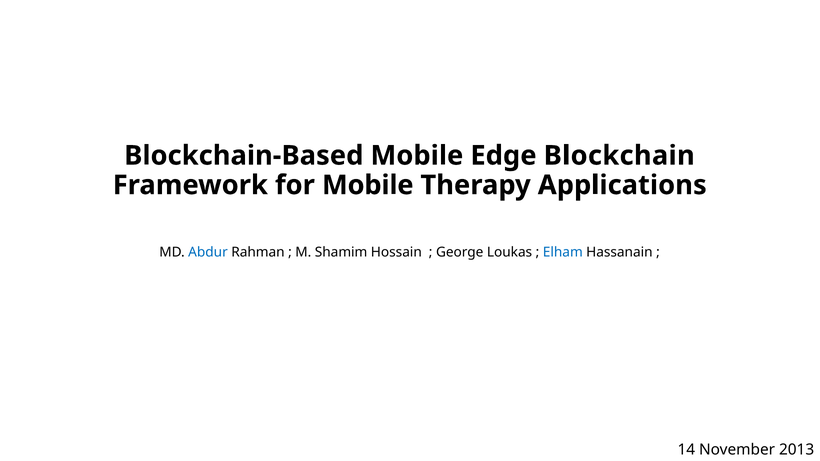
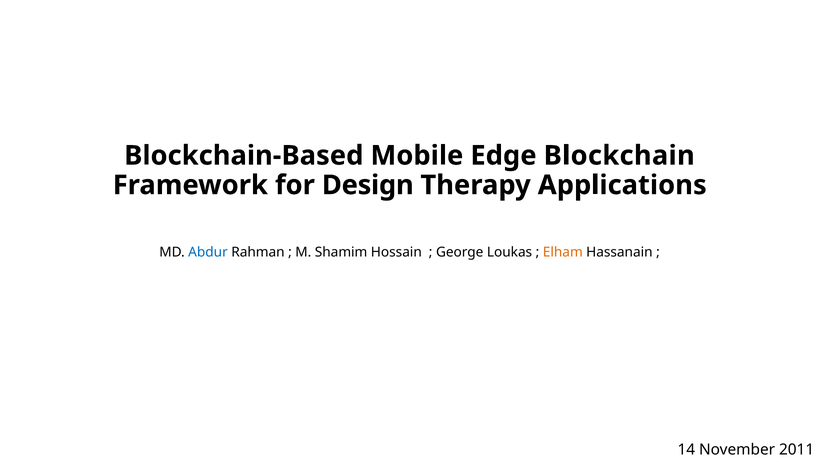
for Mobile: Mobile -> Design (368, 185)
Elham colour: blue -> orange (563, 253)
2013: 2013 -> 2011 (797, 450)
